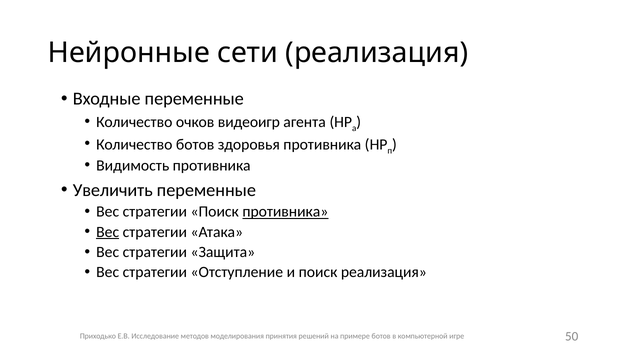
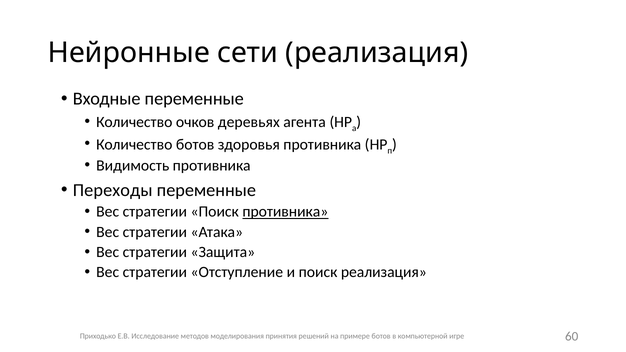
видеоигр: видеоигр -> деревьях (249, 122)
Увеличить: Увеличить -> Переходы (113, 190)
Вес underline: present -> none (108, 232)
50: 50 -> 60 (572, 336)
